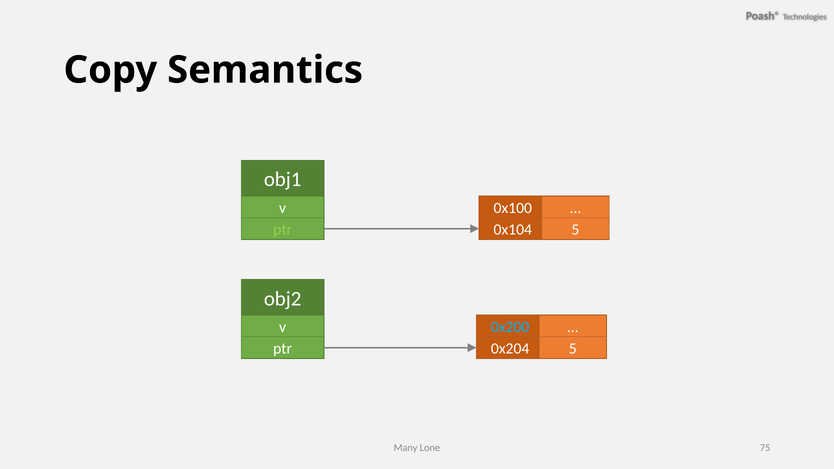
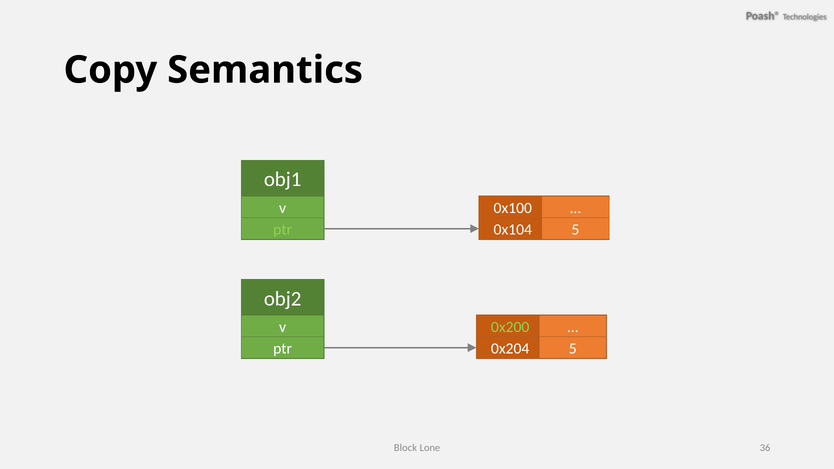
0x200 colour: light blue -> light green (510, 327)
Many: Many -> Block (405, 448)
75: 75 -> 36 (765, 448)
